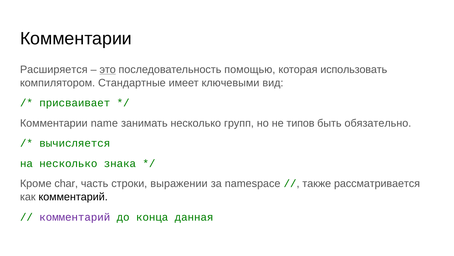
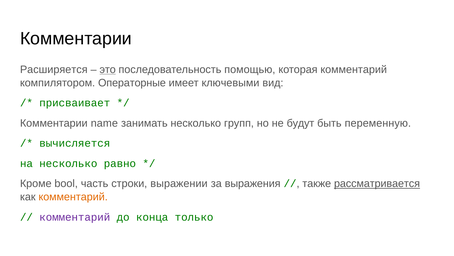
которая использовать: использовать -> комментарий (354, 69)
Стандартные: Стандартные -> Операторные (132, 83)
типов: типов -> будут (300, 123)
обязательно: обязательно -> переменную (378, 123)
знака: знака -> равно (120, 163)
char: char -> bool (66, 183)
namespace: namespace -> выражения (253, 183)
рассматривается underline: none -> present (377, 183)
комментарий colour: black -> orange (73, 197)
данная: данная -> только (194, 217)
